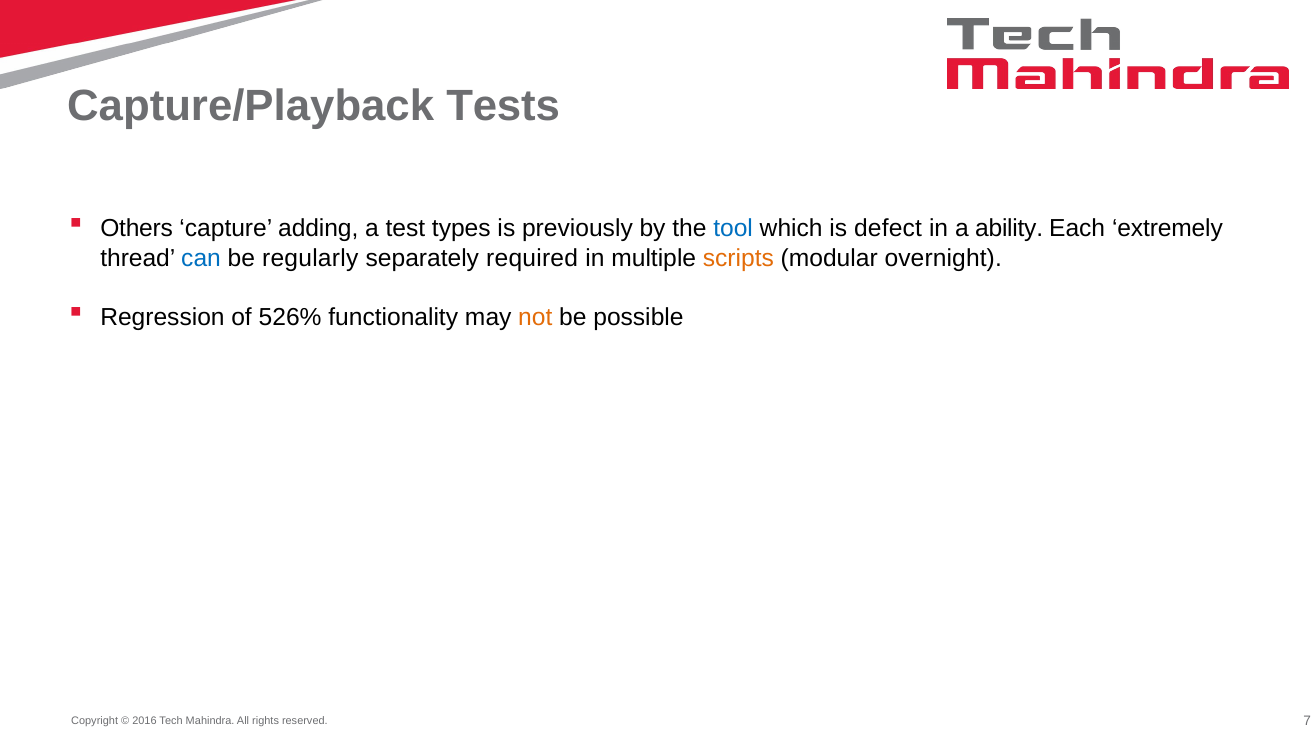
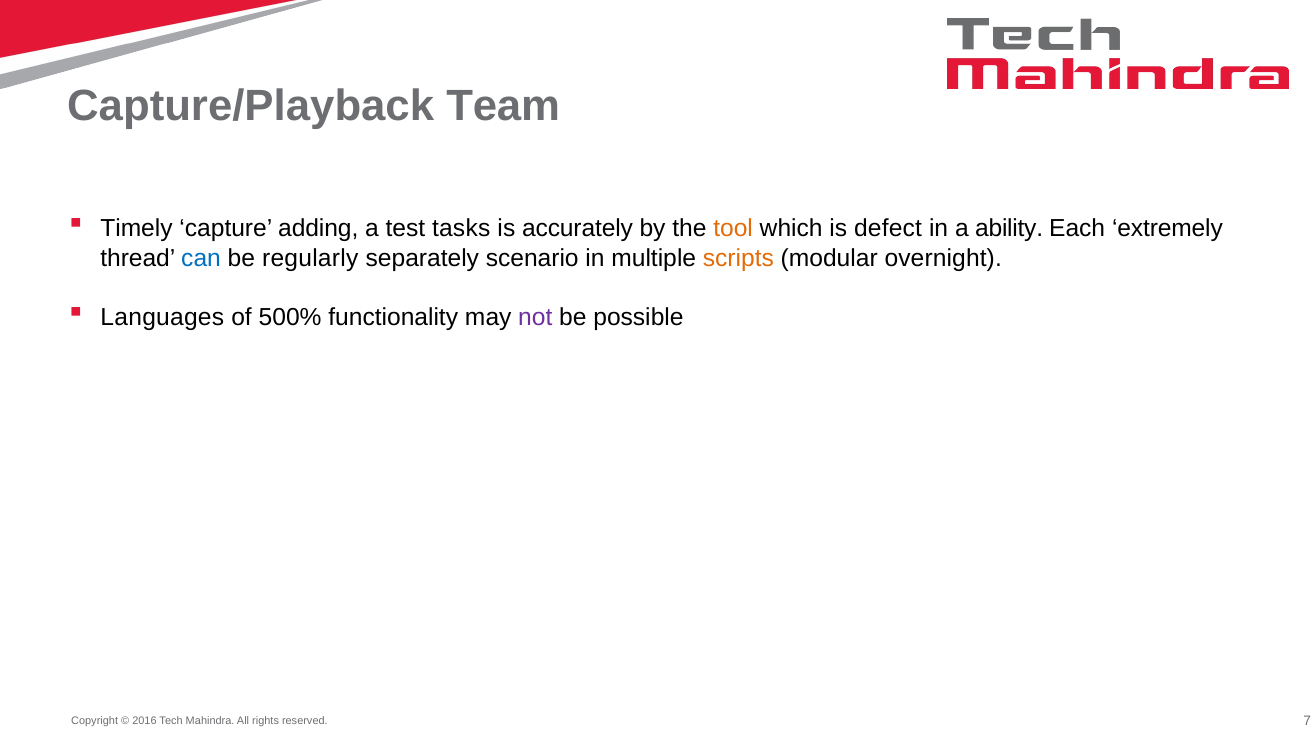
Tests: Tests -> Team (503, 106)
Others: Others -> Timely (136, 229)
types: types -> tasks (461, 229)
previously: previously -> accurately (577, 229)
tool colour: blue -> orange (733, 229)
required: required -> scenario (532, 258)
Regression: Regression -> Languages (162, 317)
526%: 526% -> 500% (290, 317)
not colour: orange -> purple (535, 317)
